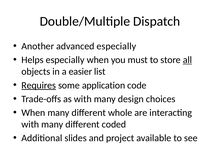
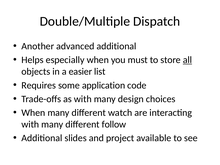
advanced especially: especially -> additional (116, 46)
Requires underline: present -> none (39, 85)
whole: whole -> watch (120, 113)
coded: coded -> follow (114, 124)
